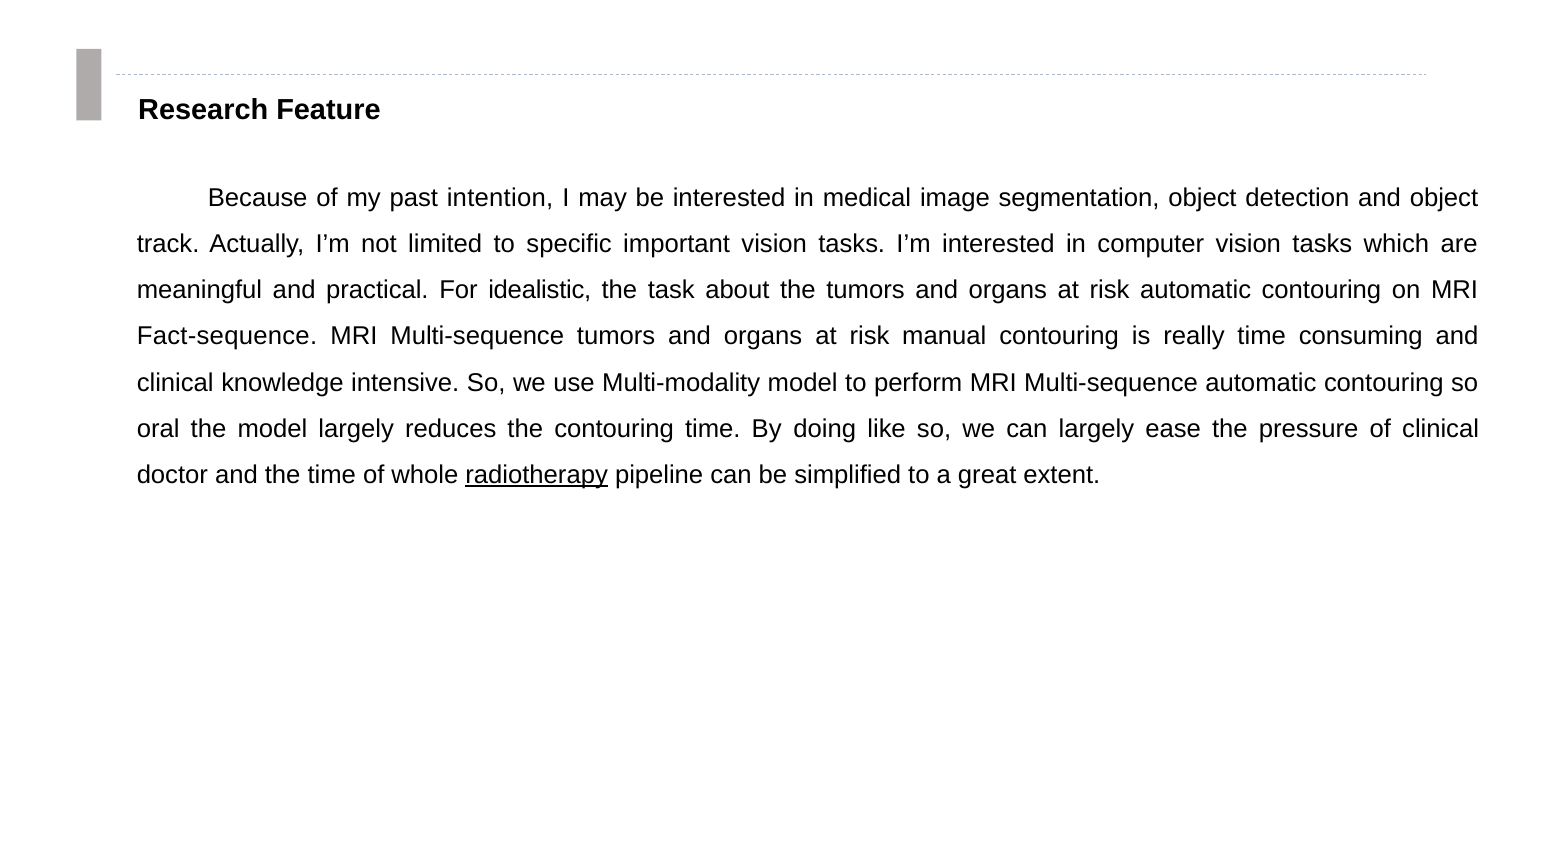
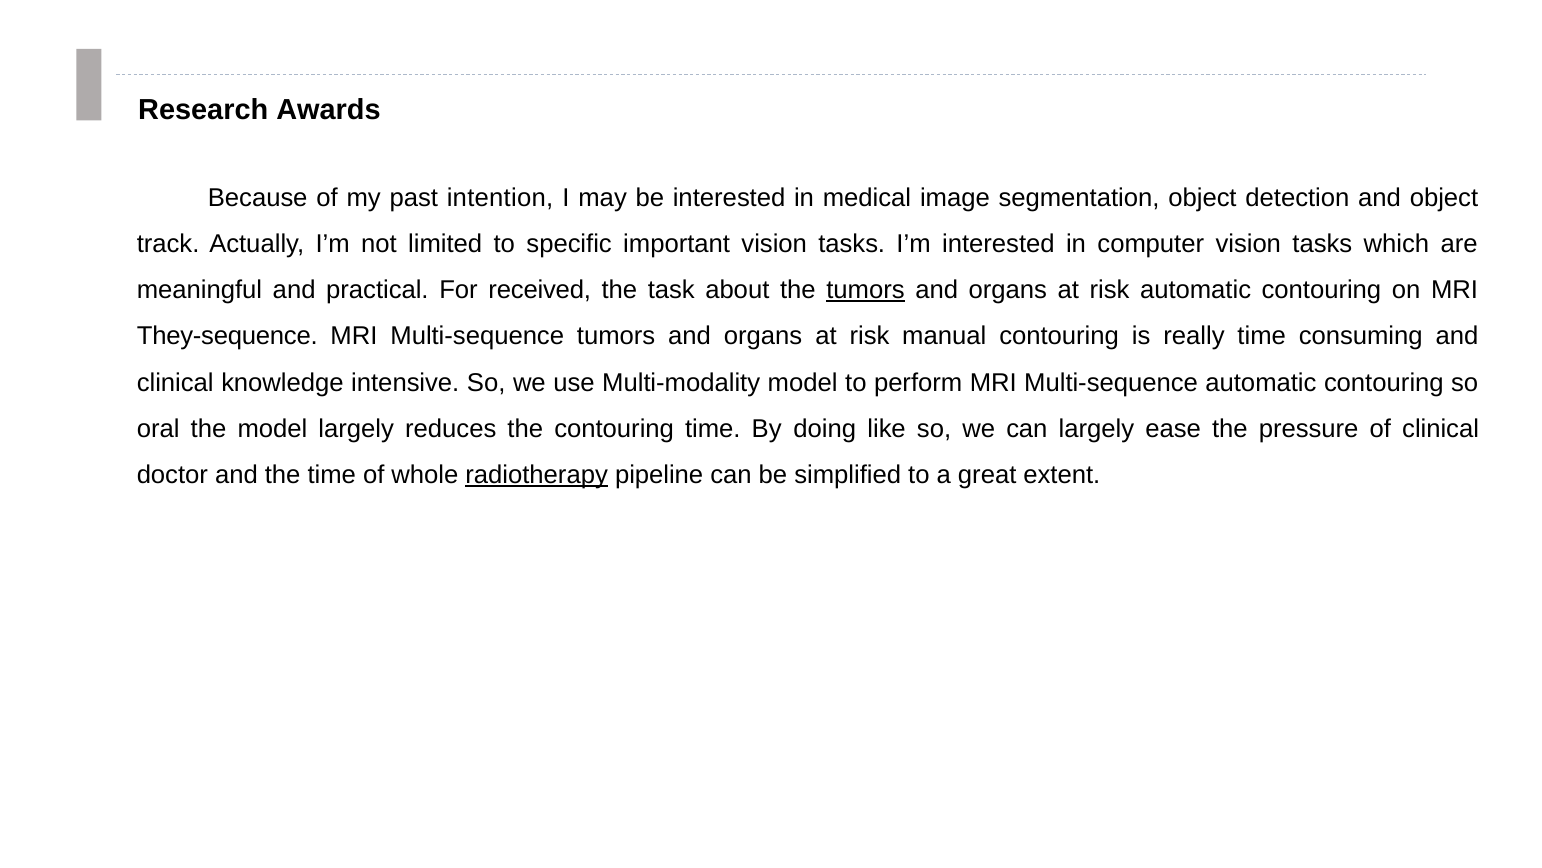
Feature: Feature -> Awards (328, 110)
idealistic: idealistic -> received (540, 290)
tumors underline: none -> present (866, 290)
Fact-sequence: Fact-sequence -> They-sequence (227, 336)
